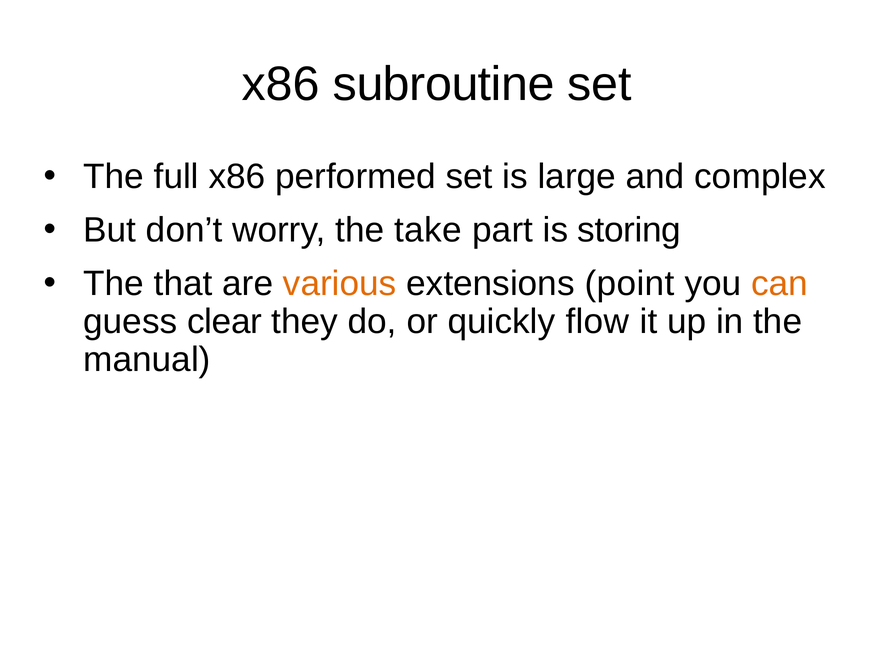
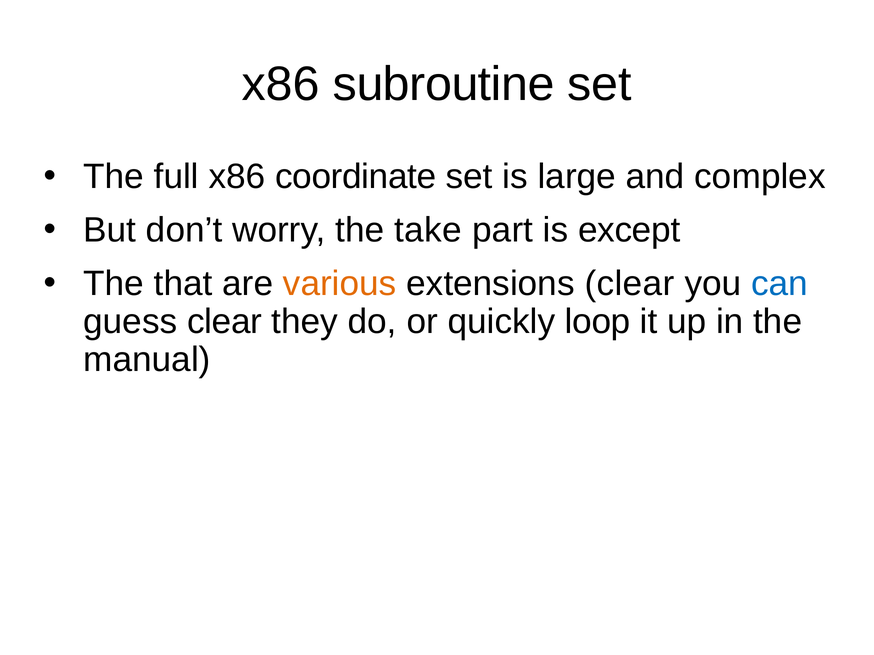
performed: performed -> coordinate (356, 177)
storing: storing -> except (629, 230)
extensions point: point -> clear (629, 284)
can colour: orange -> blue (779, 284)
flow: flow -> loop (598, 322)
